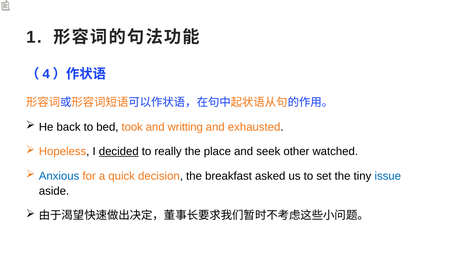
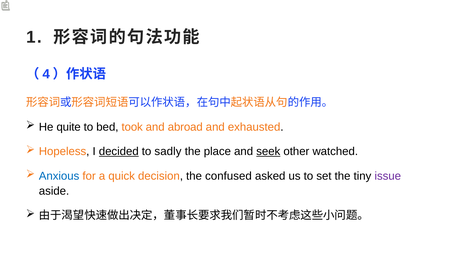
back: back -> quite (69, 127)
writting: writting -> abroad (185, 127)
really: really -> sadly (168, 151)
seek underline: none -> present (268, 151)
breakfast: breakfast -> confused (228, 176)
issue colour: blue -> purple (388, 176)
